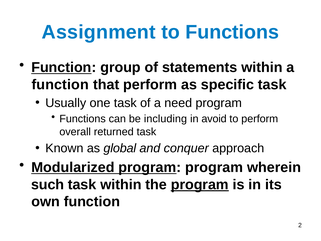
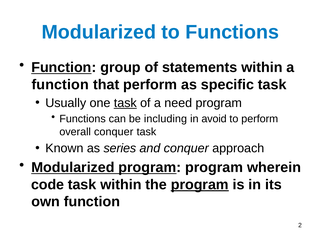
Assignment: Assignment -> Modularized (99, 32)
task underline: none -> present (125, 103)
overall returned: returned -> conquer (114, 132)
global: global -> series (120, 148)
such: such -> code (48, 184)
